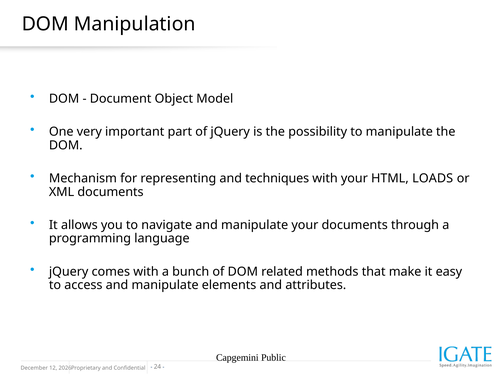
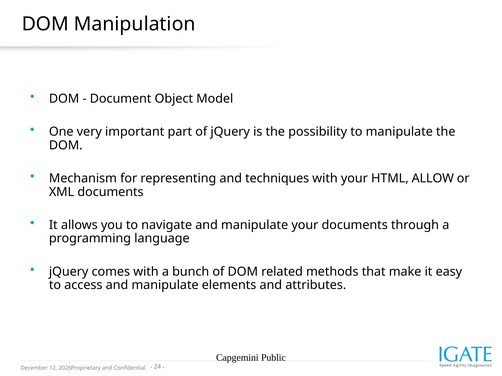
LOADS: LOADS -> ALLOW (433, 179)
